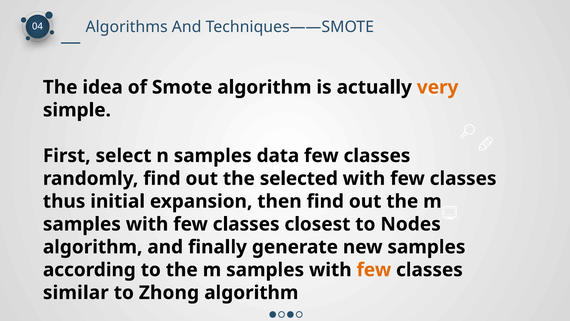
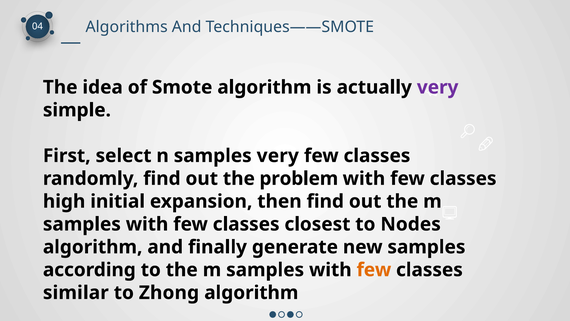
very colour: orange -> purple (438, 87)
samples data: data -> very (278, 156)
selected: selected -> problem (299, 178)
thus: thus -> high (64, 201)
